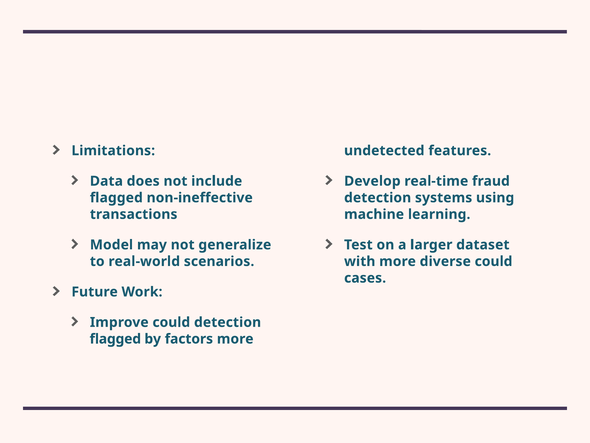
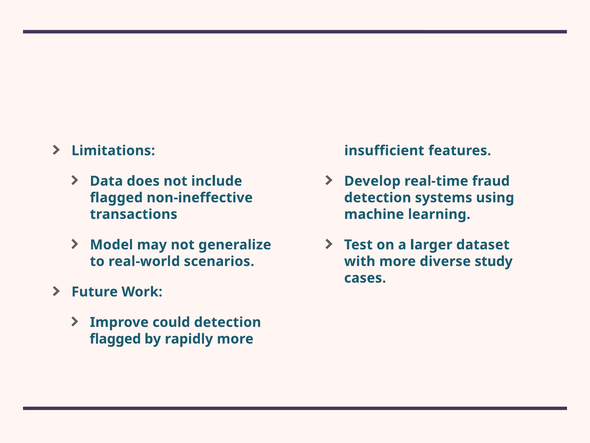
undetected: undetected -> insufficient (384, 150)
diverse could: could -> study (494, 261)
factors: factors -> rapidly (189, 339)
